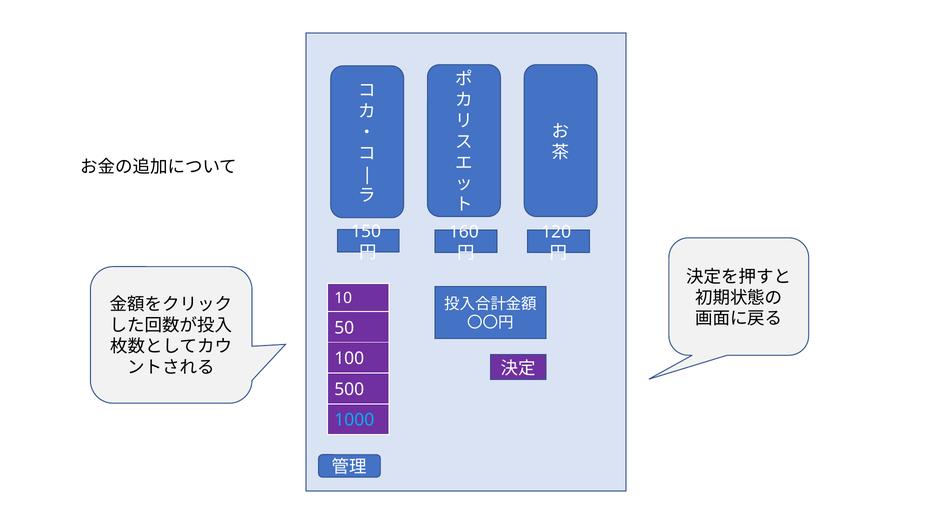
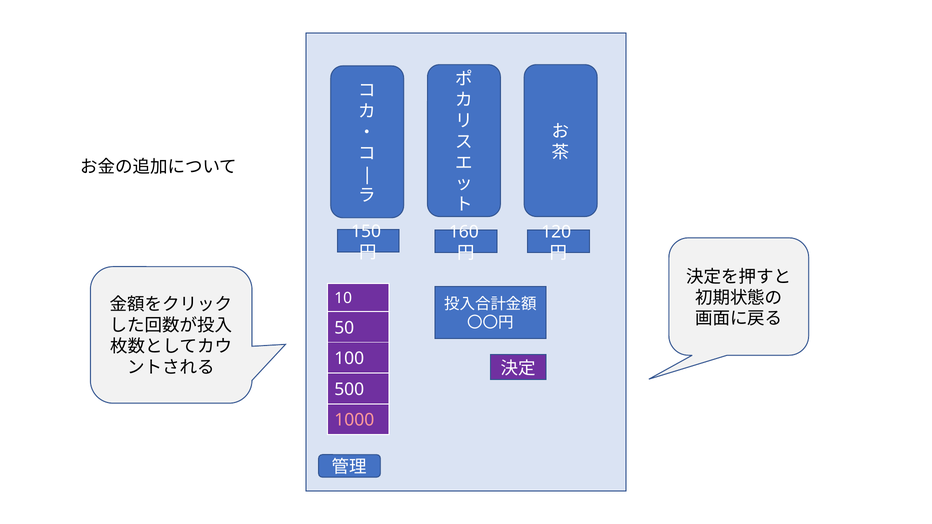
1000 colour: light blue -> pink (354, 420)
